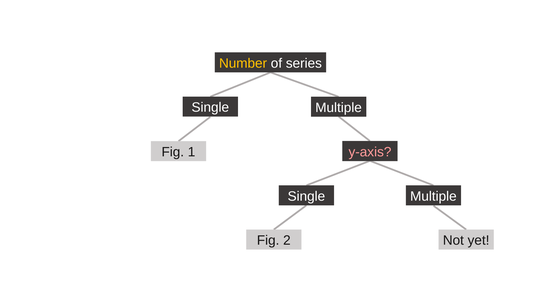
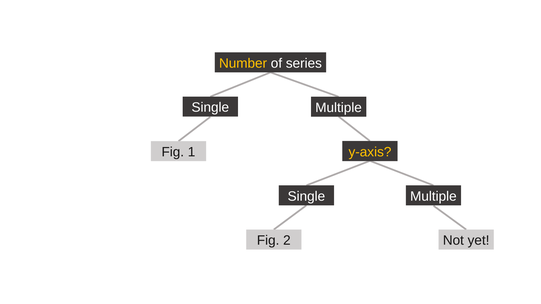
y-axis colour: pink -> yellow (370, 152)
